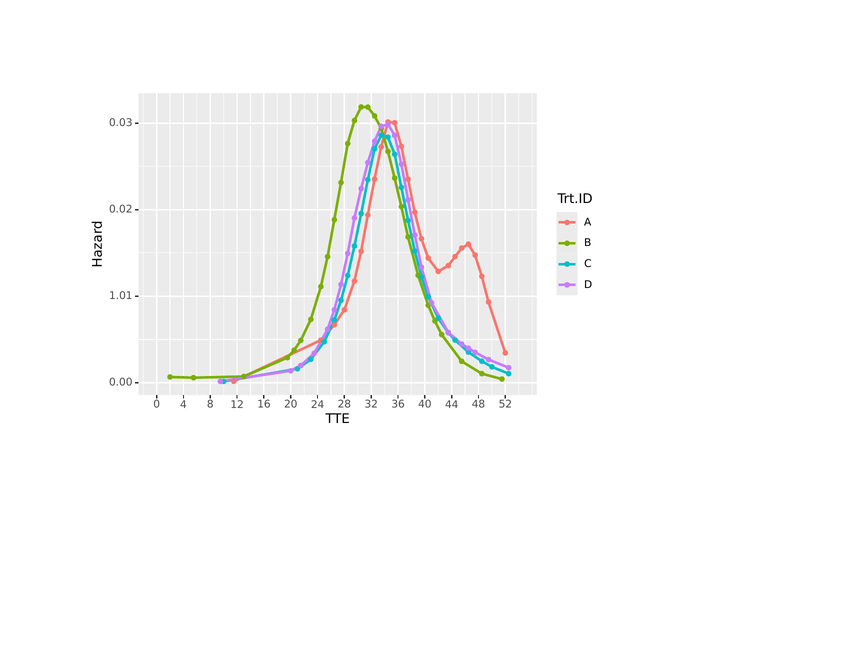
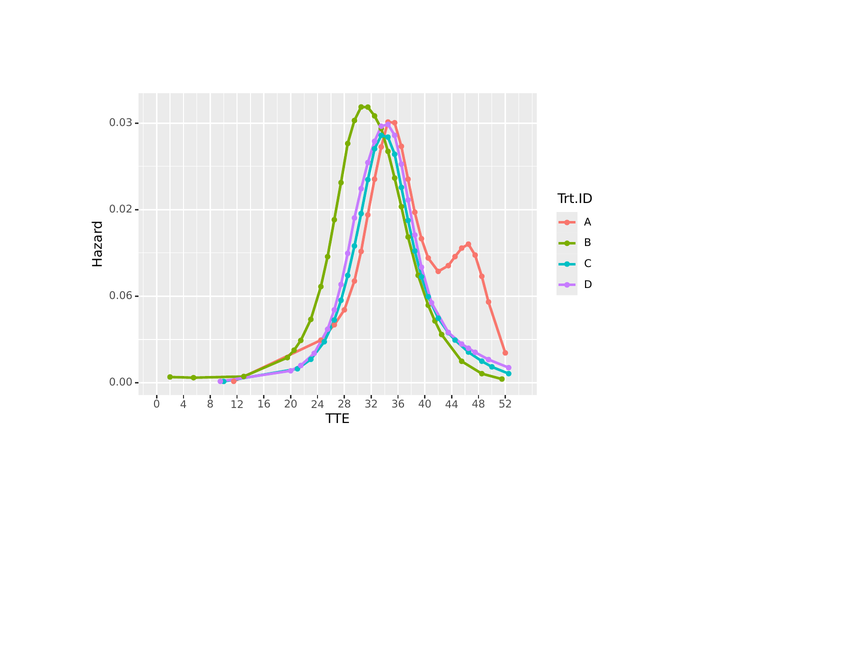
1.01: 1.01 -> 0.06 (121, 296)
